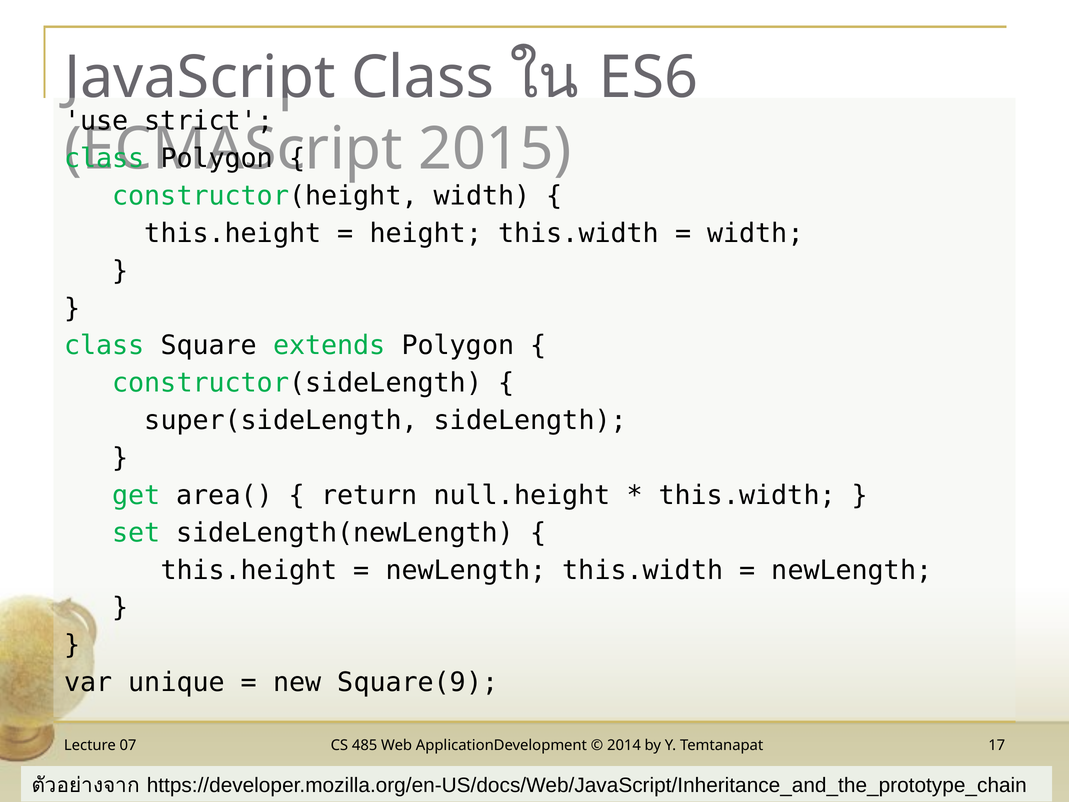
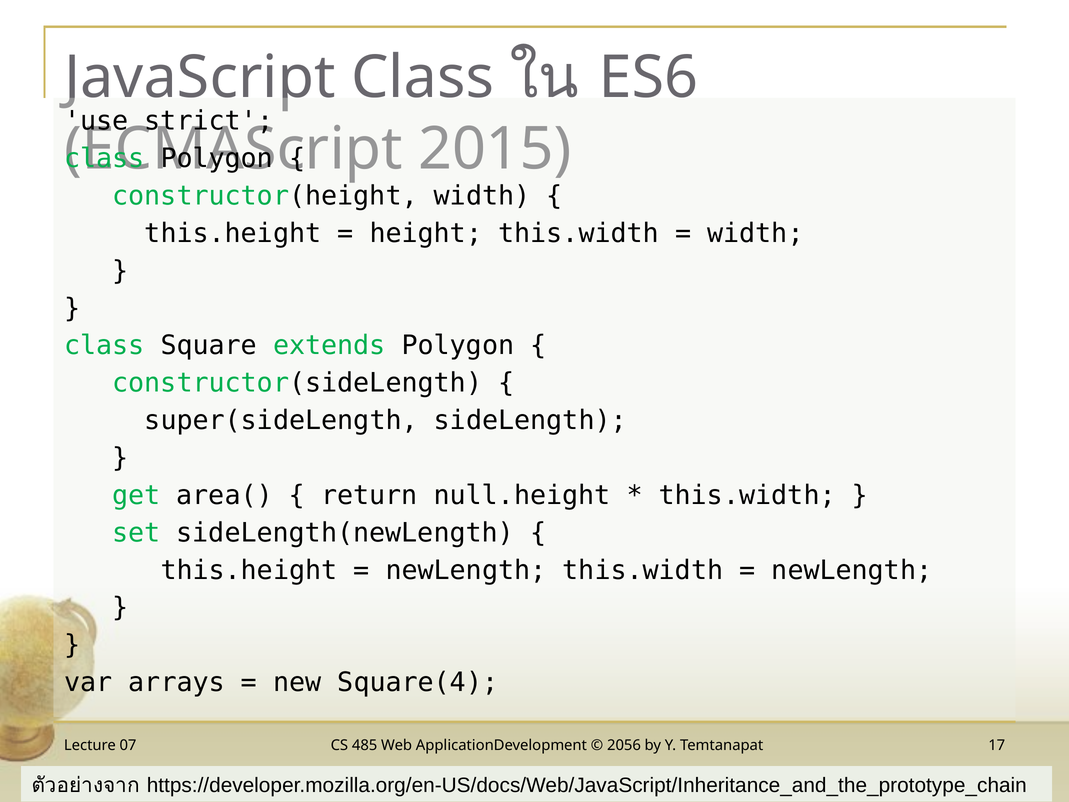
unique: unique -> arrays (177, 682)
Square(9: Square(9 -> Square(4 (418, 682)
2014: 2014 -> 2056 (624, 745)
